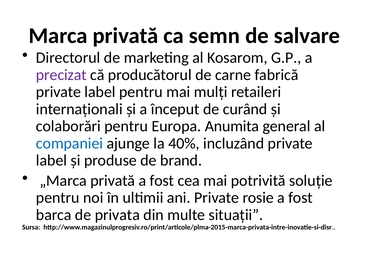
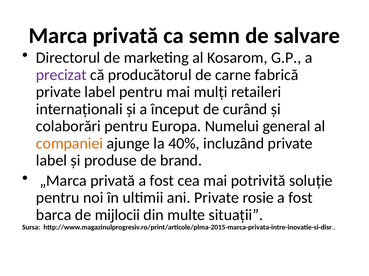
Anumita: Anumita -> Numelui (232, 127)
companiei colour: blue -> orange (70, 144)
privata: privata -> mijlocii (117, 215)
